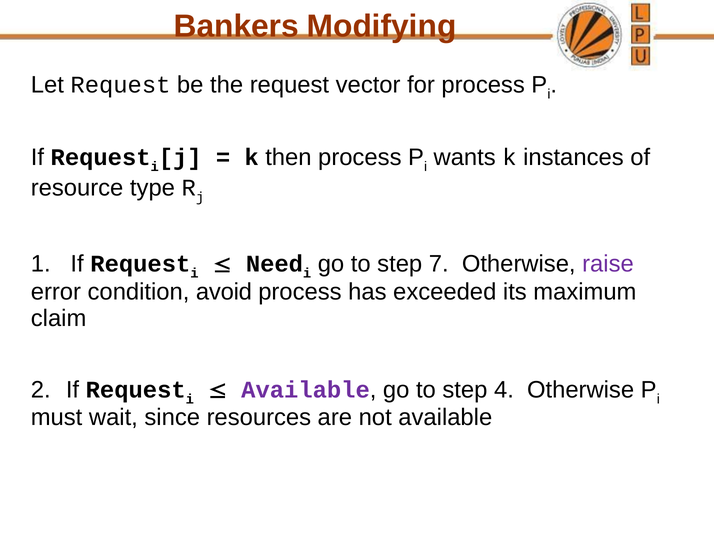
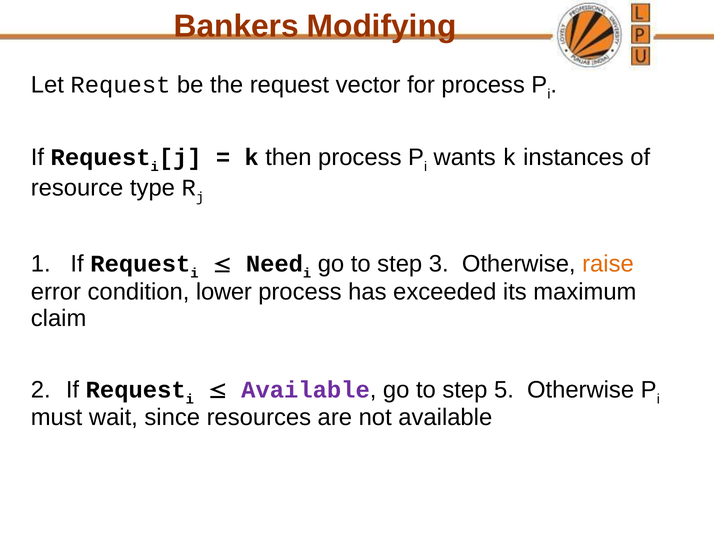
7: 7 -> 3 (439, 264)
raise colour: purple -> orange (608, 264)
avoid: avoid -> lower (224, 291)
4: 4 -> 5 (504, 389)
